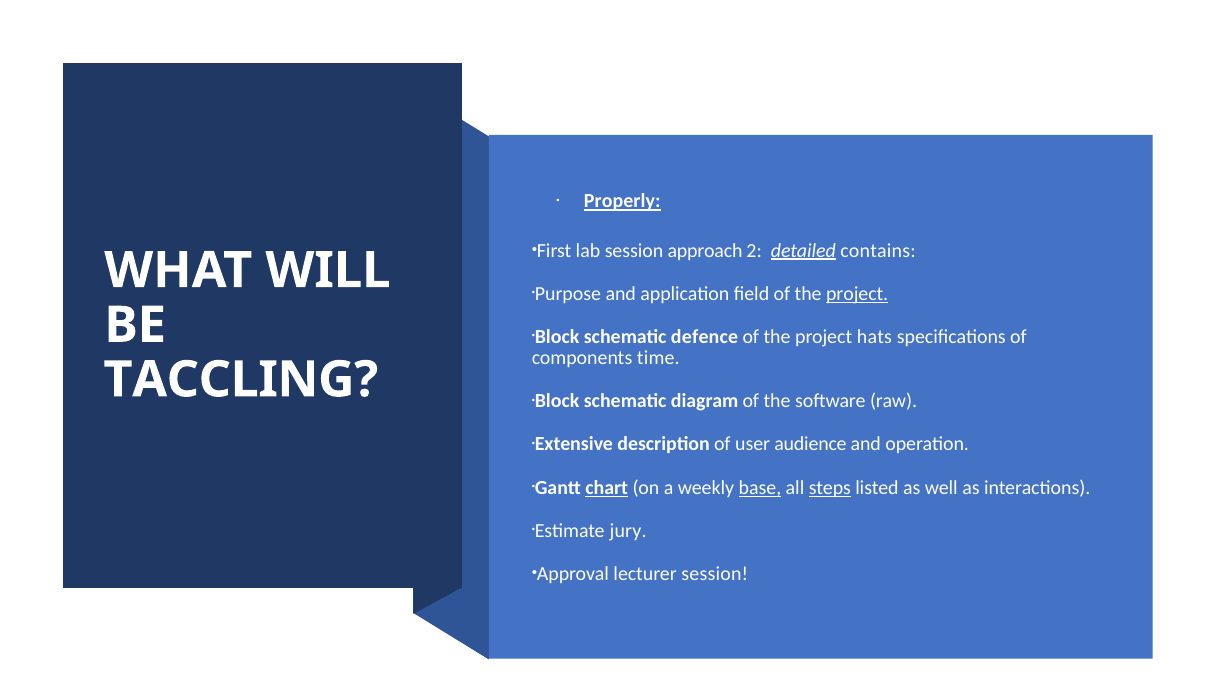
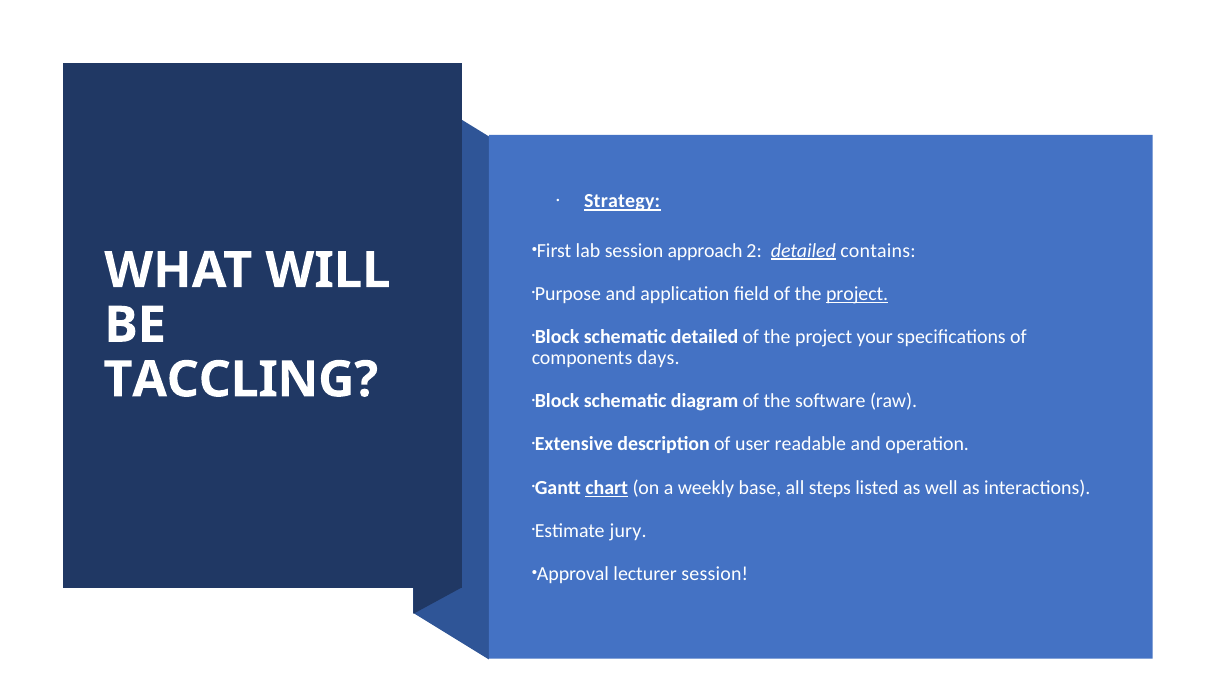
Properly: Properly -> Strategy (622, 201)
schematic defence: defence -> detailed (705, 337)
hats: hats -> your (875, 337)
time: time -> days (658, 358)
audience: audience -> readable (810, 444)
base underline: present -> none (760, 488)
steps underline: present -> none (830, 488)
